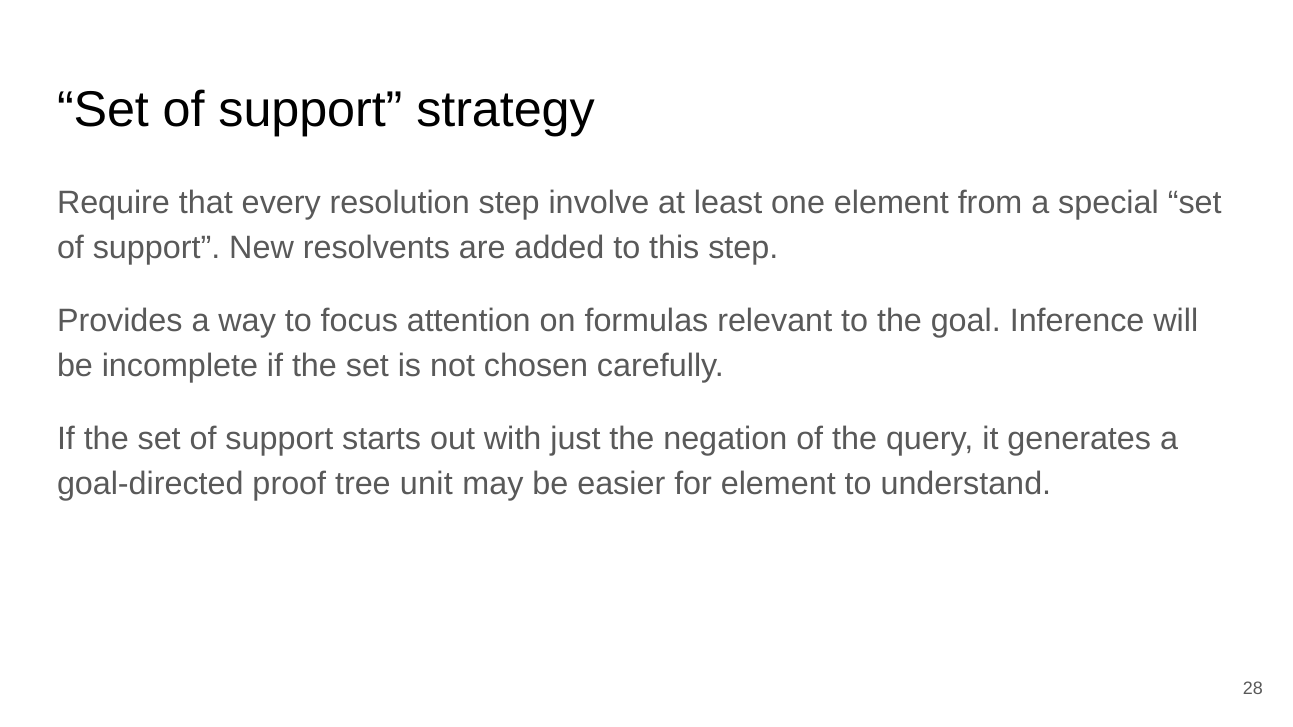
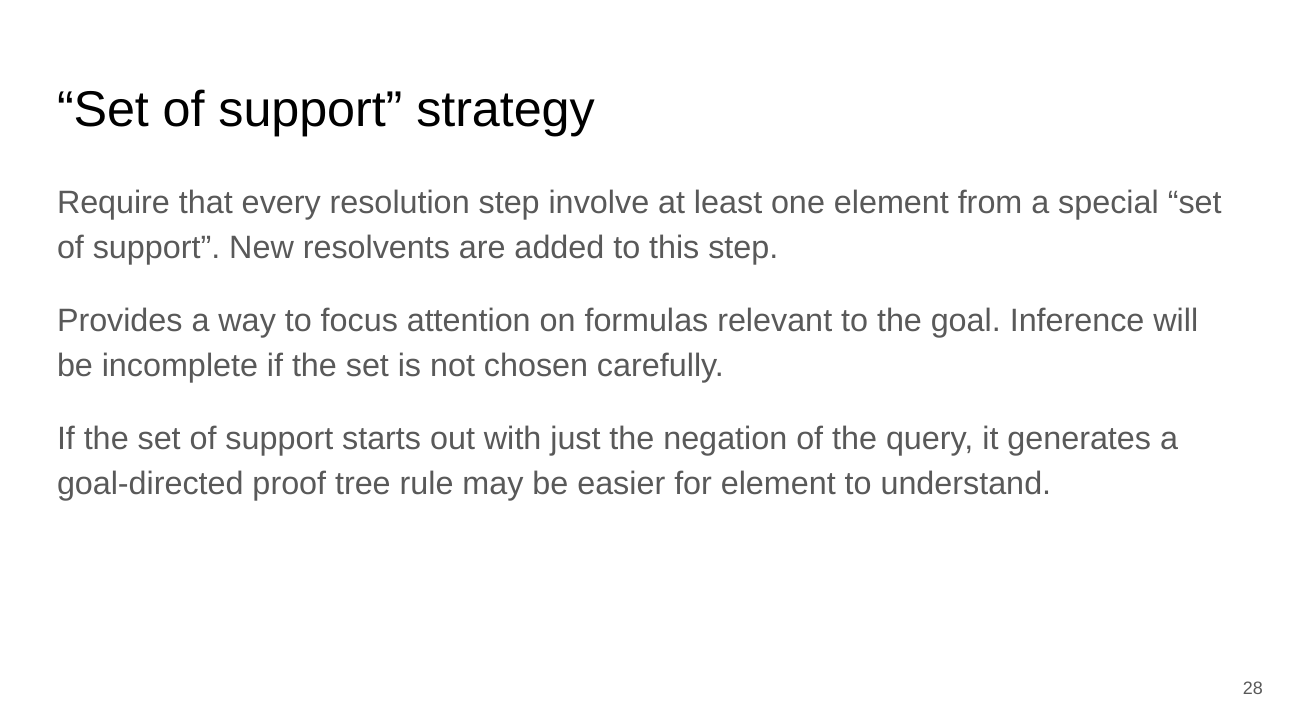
unit: unit -> rule (427, 484)
